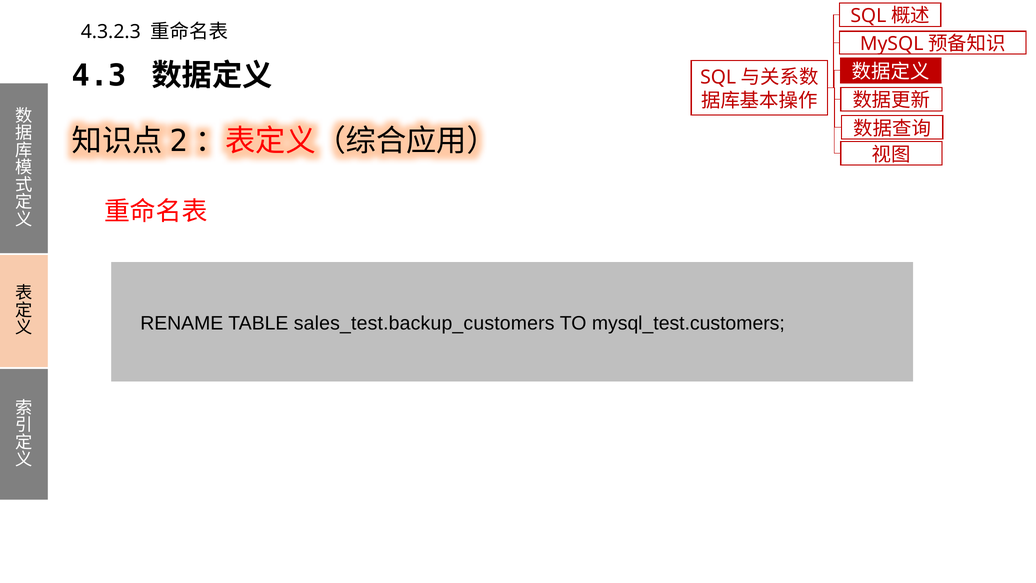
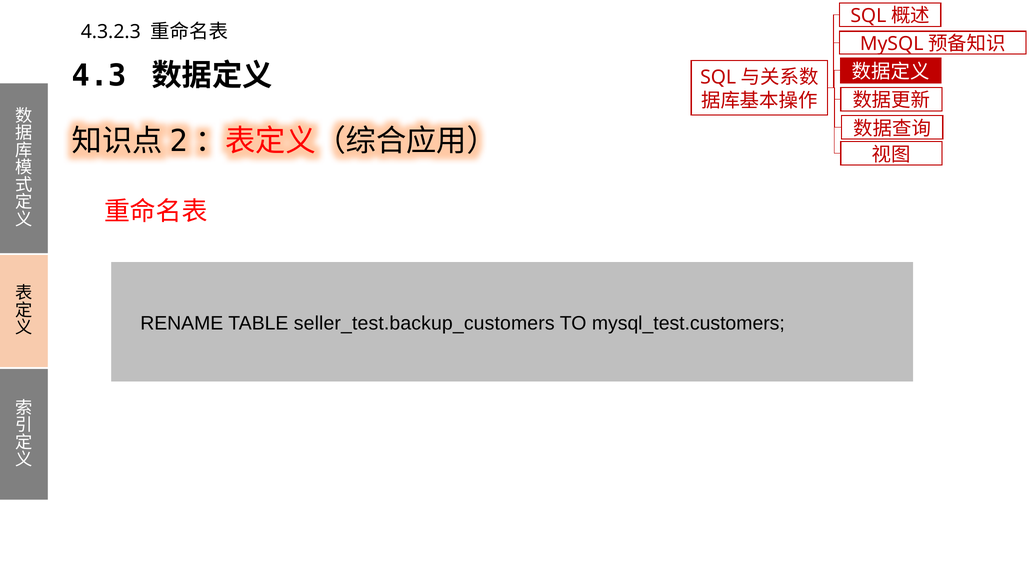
sales_test.backup_customers: sales_test.backup_customers -> seller_test.backup_customers (424, 323)
